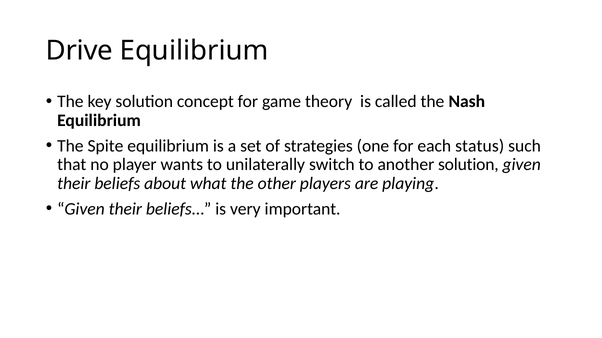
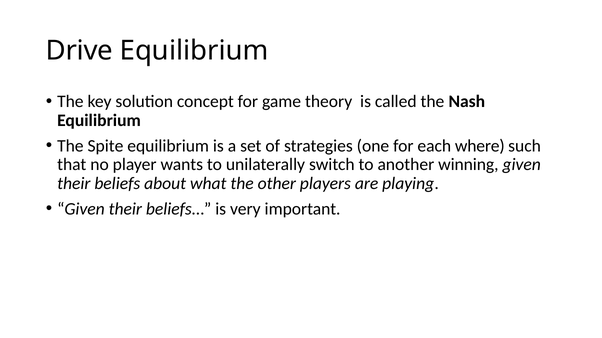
status: status -> where (480, 146)
another solution: solution -> winning (468, 165)
